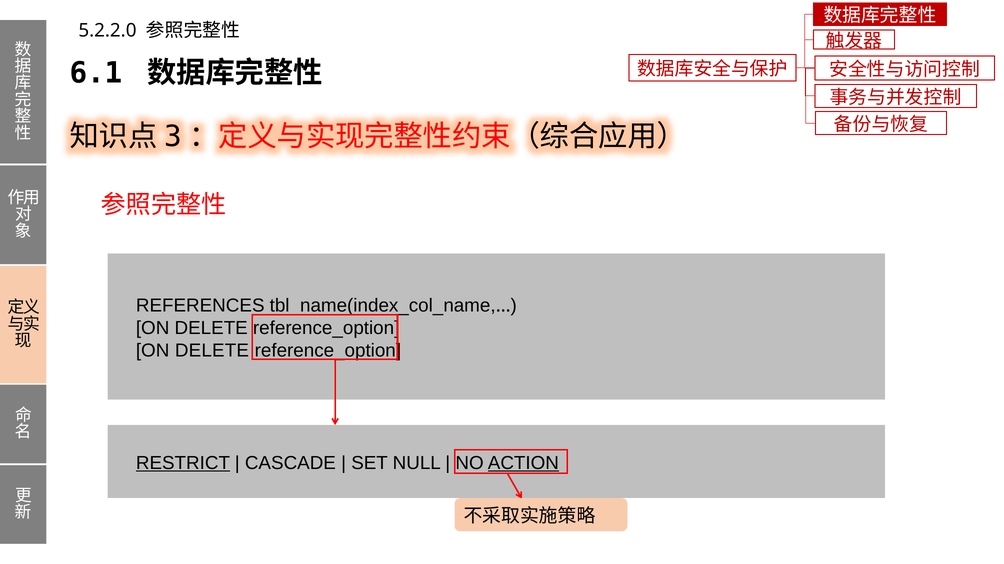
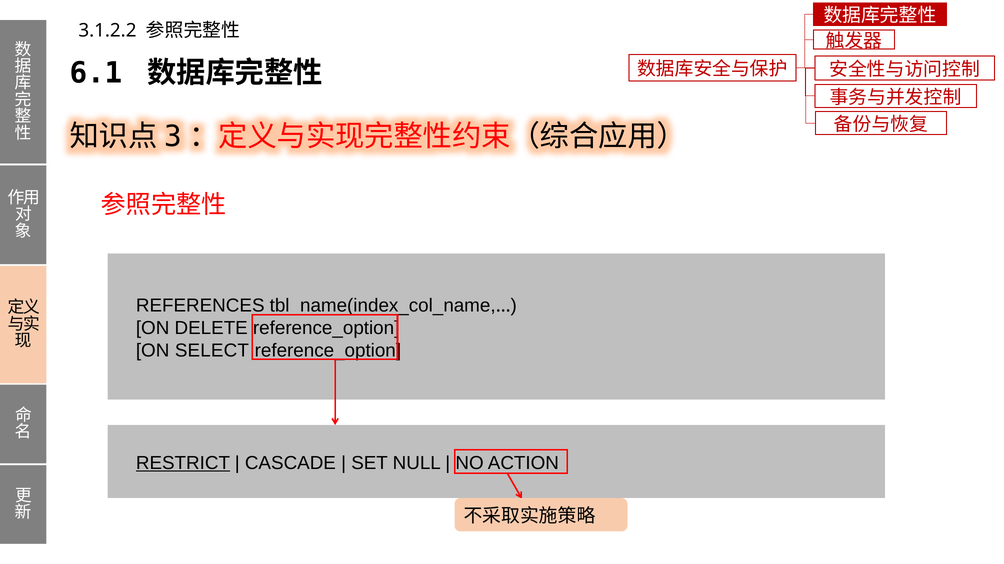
5.2.2.0: 5.2.2.0 -> 3.1.2.2 (107, 31)
DELETE: DELETE -> SELECT (212, 351)
ACTION underline: present -> none (523, 463)
